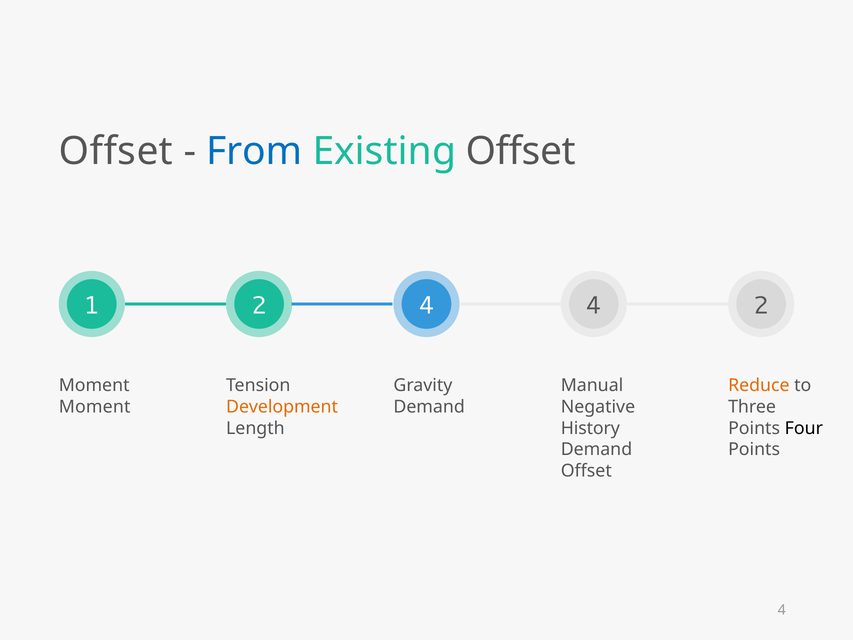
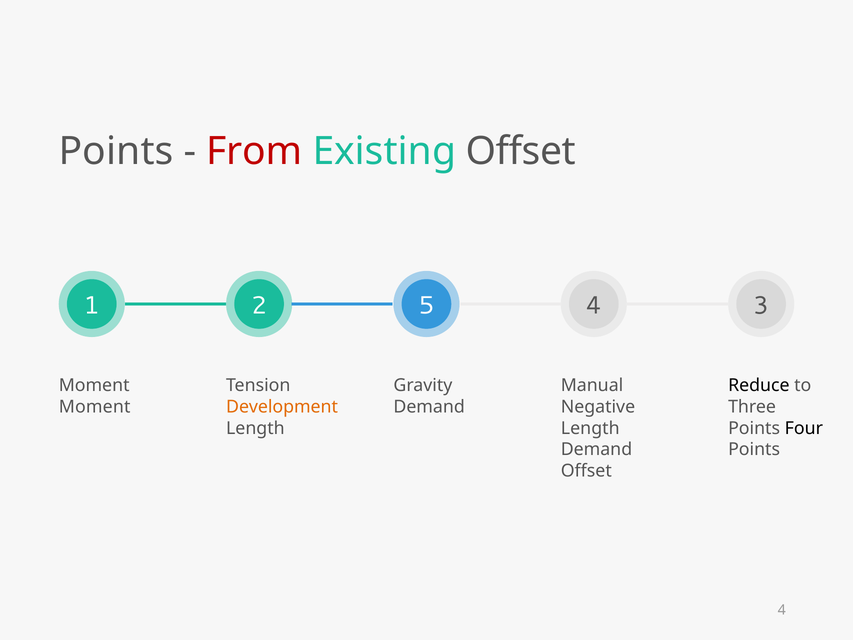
Offset: Offset -> Points (116, 151)
From colour: blue -> red (254, 151)
1 4: 4 -> 5 (426, 306)
4 2: 2 -> 3 (761, 306)
Reduce colour: orange -> black (759, 385)
History: History -> Length (590, 428)
